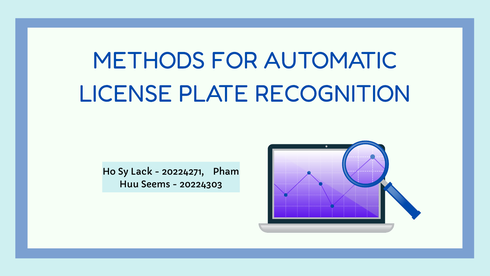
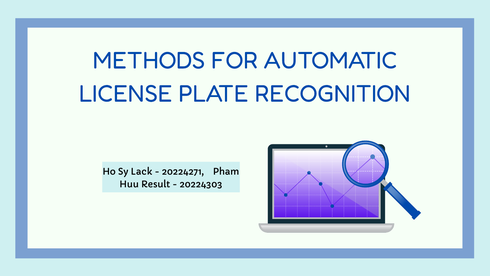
Seems: Seems -> Result (156, 184)
